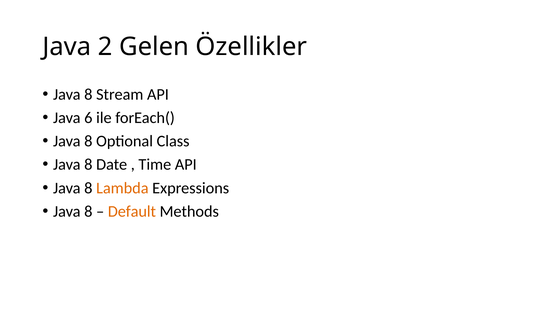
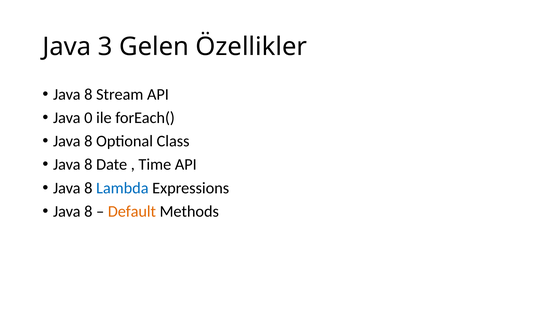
2: 2 -> 3 (105, 47)
6: 6 -> 0 (88, 118)
Lambda colour: orange -> blue (122, 188)
